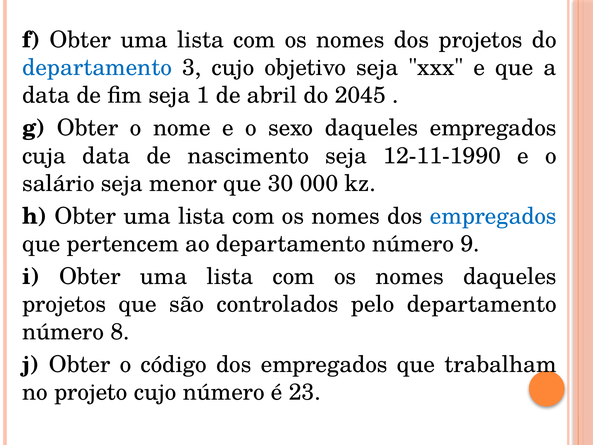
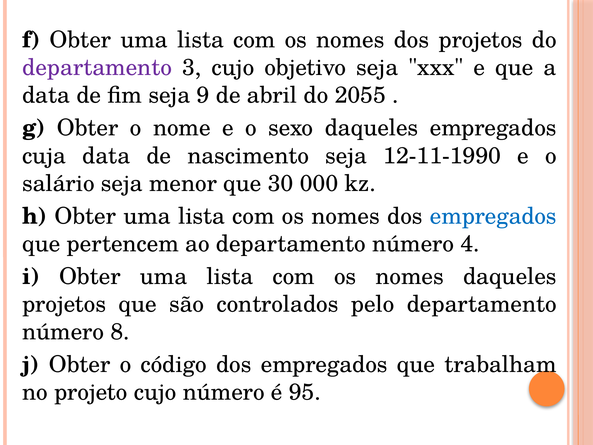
departamento colour: blue -> purple (97, 68)
1: 1 -> 9 (203, 95)
2045: 2045 -> 2055 (360, 95)
9: 9 -> 4 (470, 244)
23: 23 -> 95 (305, 392)
